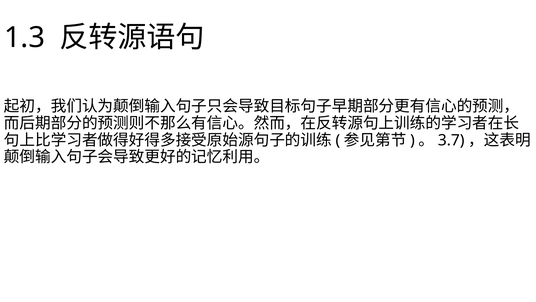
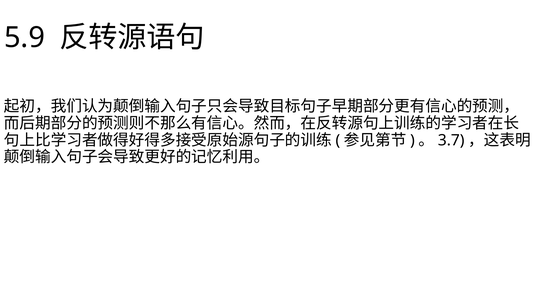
1.3: 1.3 -> 5.9 (24, 38)
